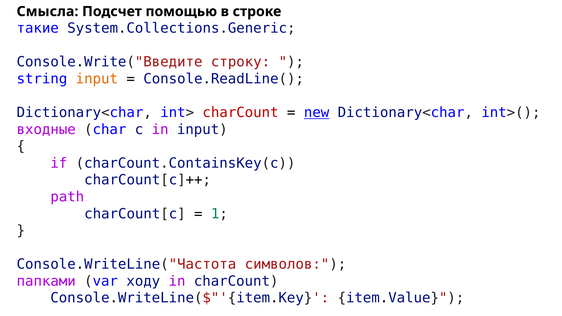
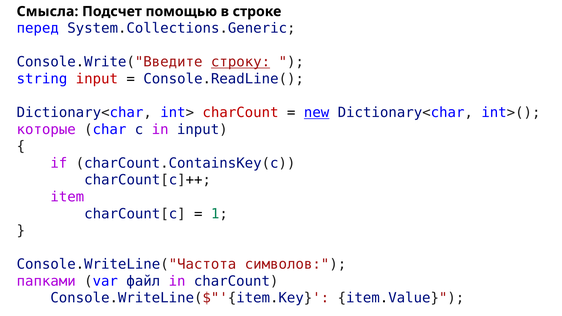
такие: такие -> перед (38, 28)
строку underline: none -> present (241, 62)
input colour: orange -> red (97, 79)
входные: входные -> которые (46, 129)
path: path -> item (67, 197)
ходу: ходу -> файл (143, 281)
